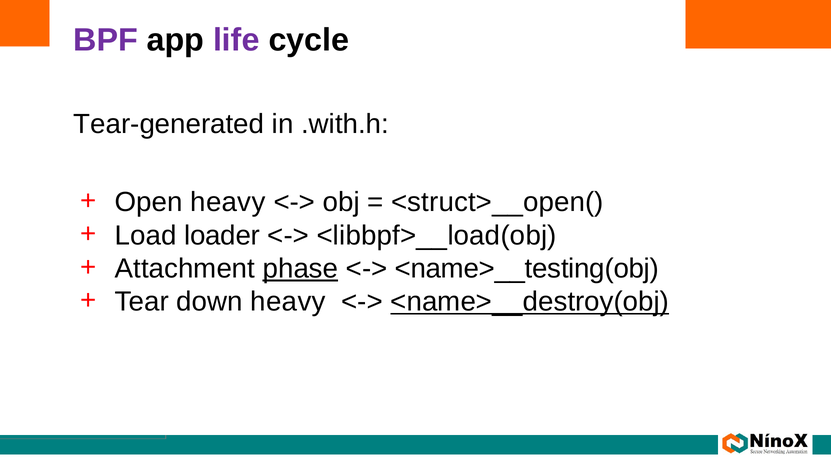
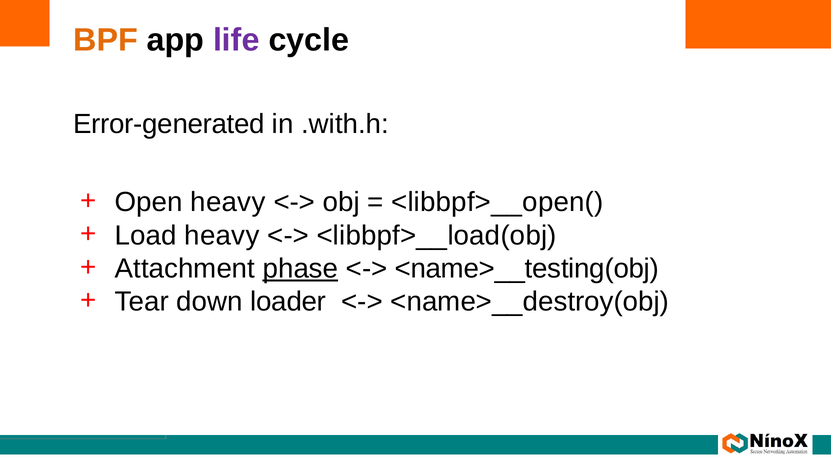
BPF colour: purple -> orange (106, 40)
Tear-generated: Tear-generated -> Error-generated (169, 124)
<struct>__open(: <struct>__open( -> <libbpf>__open( (497, 202)
Load loader: loader -> heavy (222, 236)
down heavy: heavy -> loader (288, 302)
<name>__destroy(obj underline: present -> none (530, 302)
